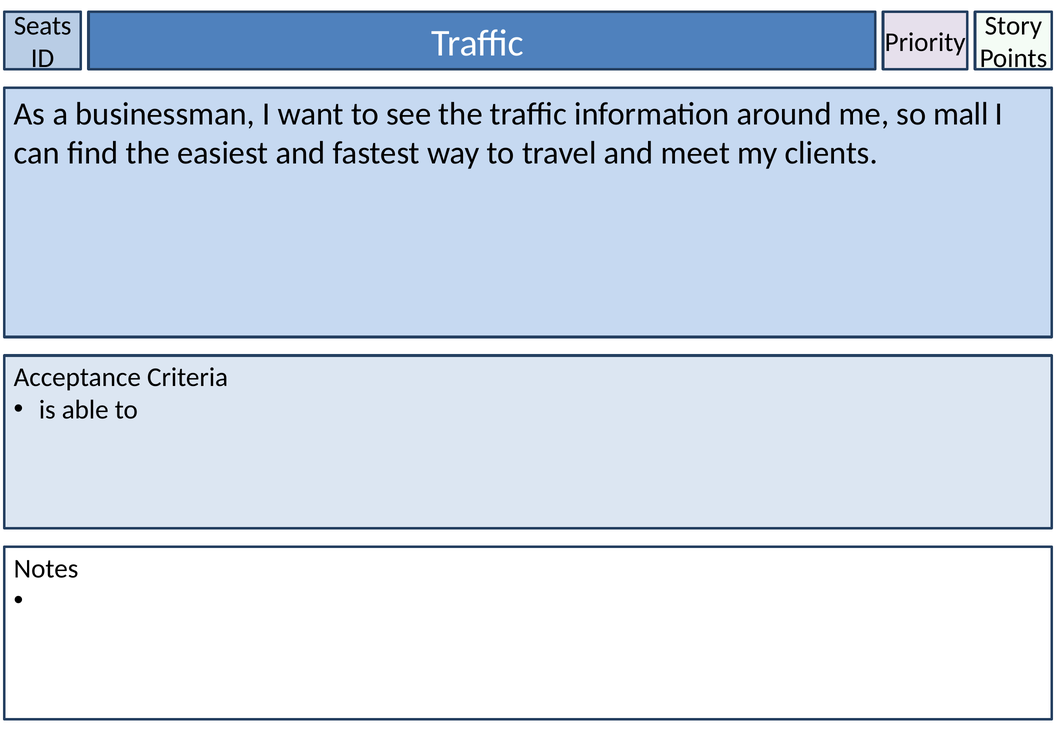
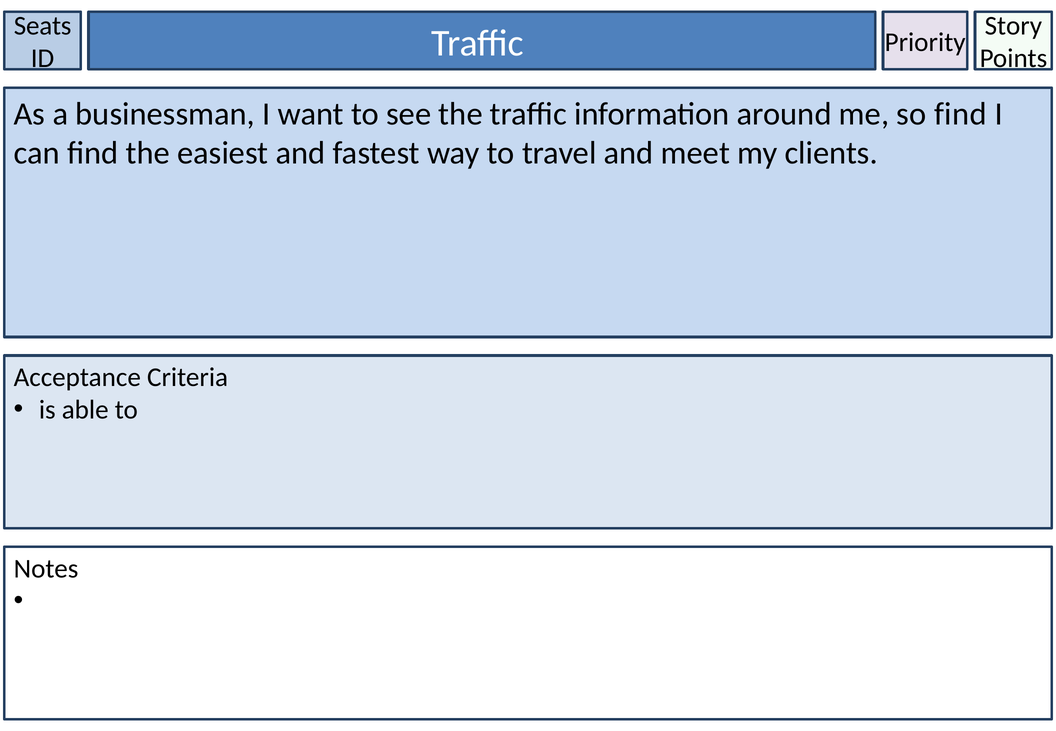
so mall: mall -> find (960, 114)
